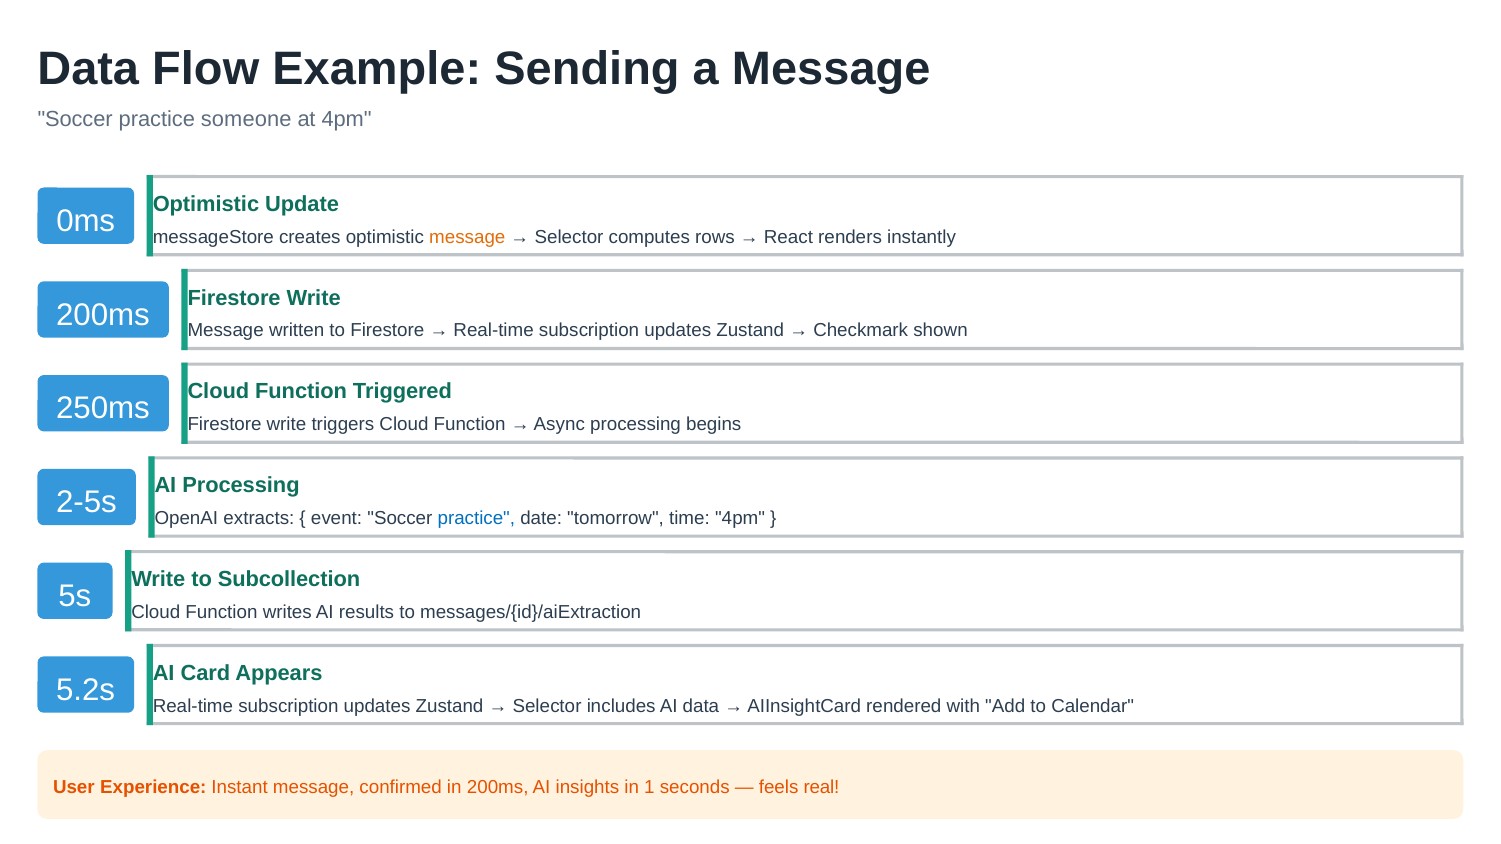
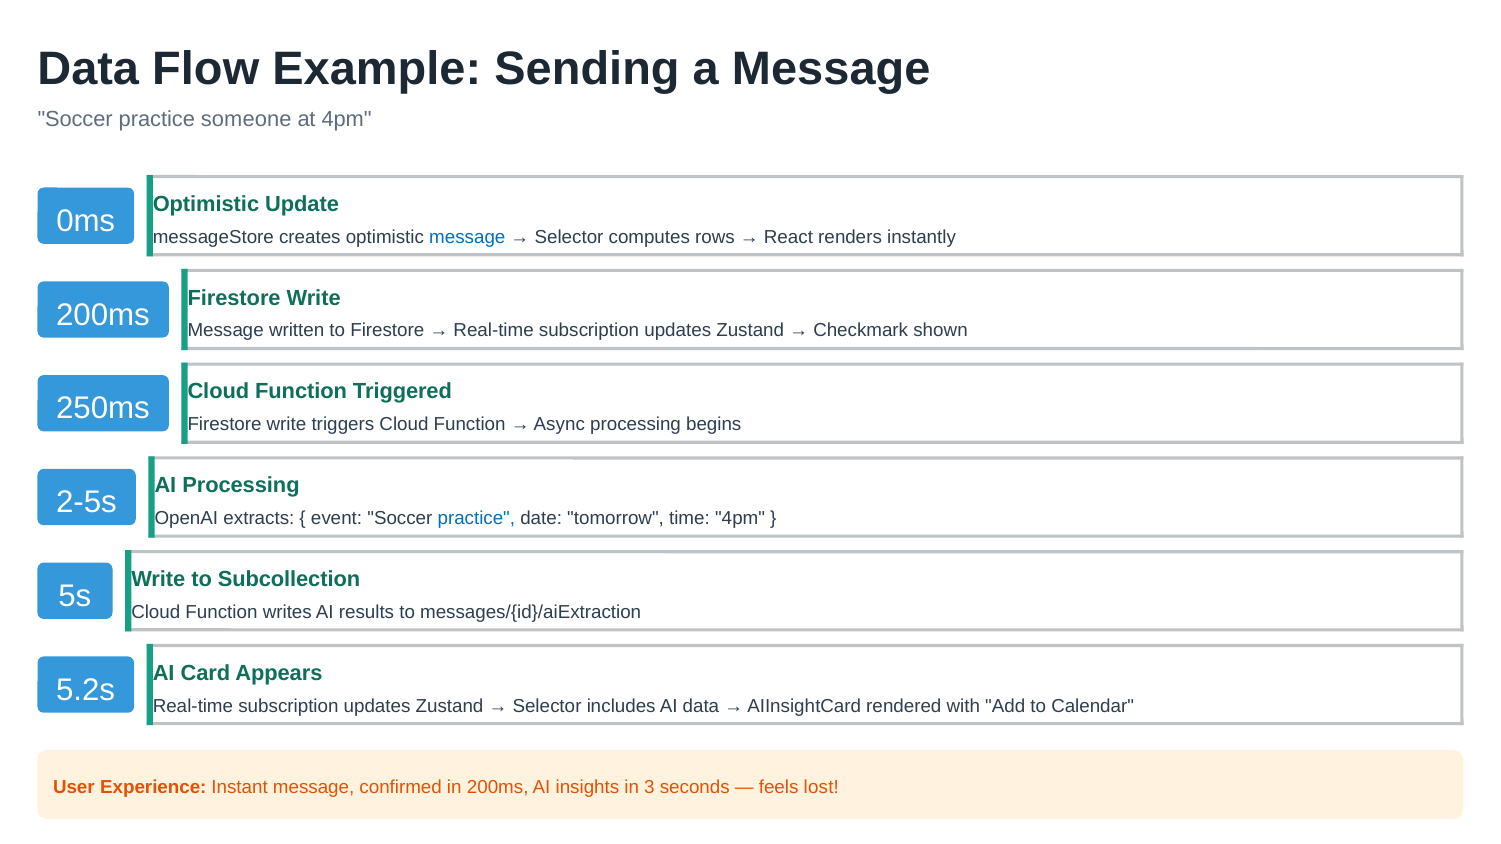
message colour: orange -> blue (467, 237)
1: 1 -> 3 (649, 787)
real: real -> lost (821, 787)
